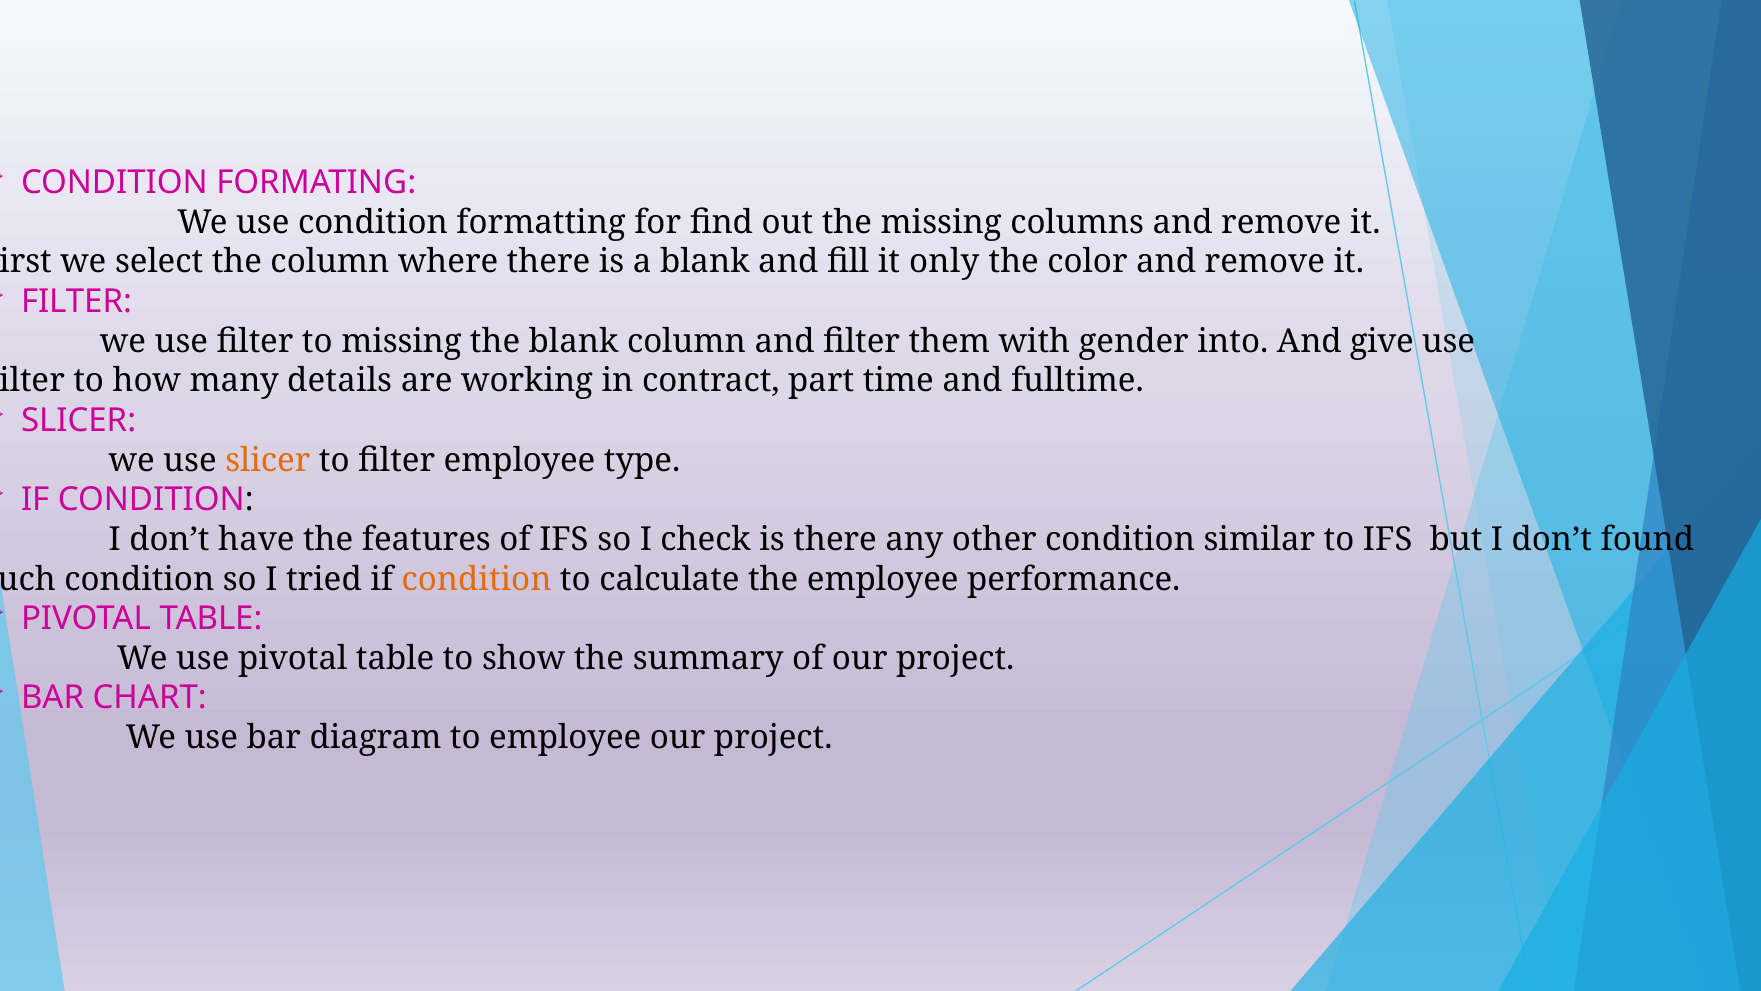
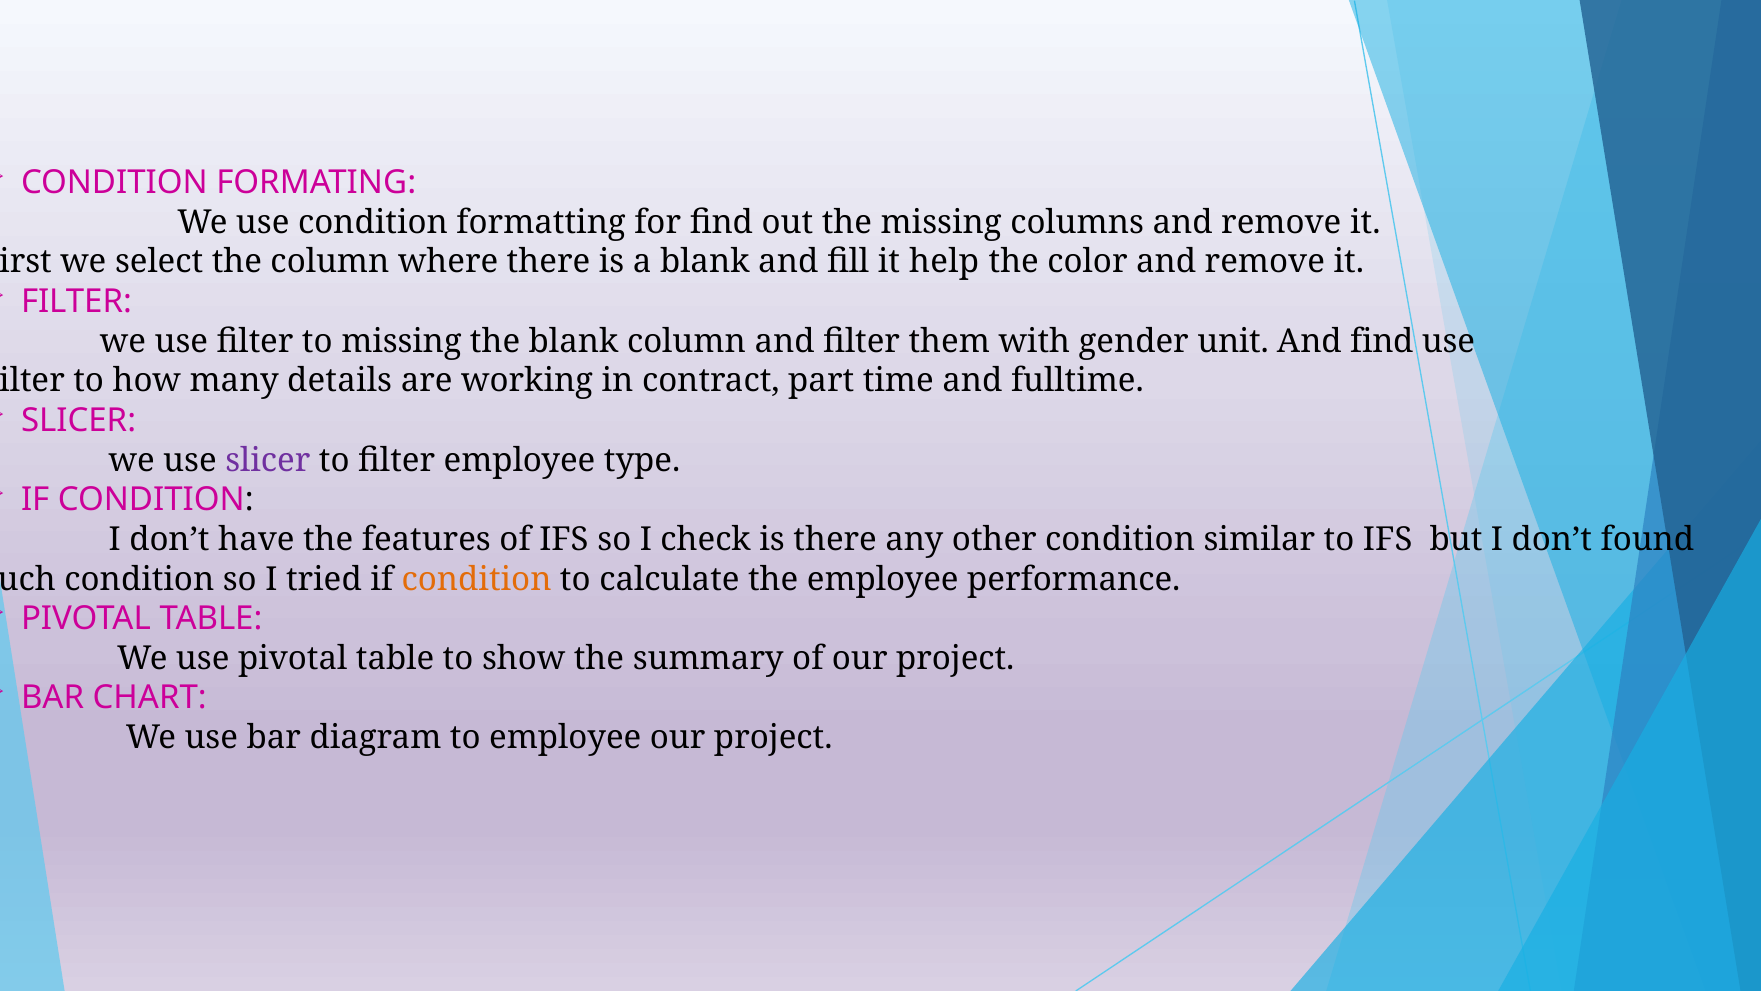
only: only -> help (944, 262)
into: into -> unit (1233, 341)
And give: give -> find (1382, 341)
slicer colour: orange -> purple (268, 460)
